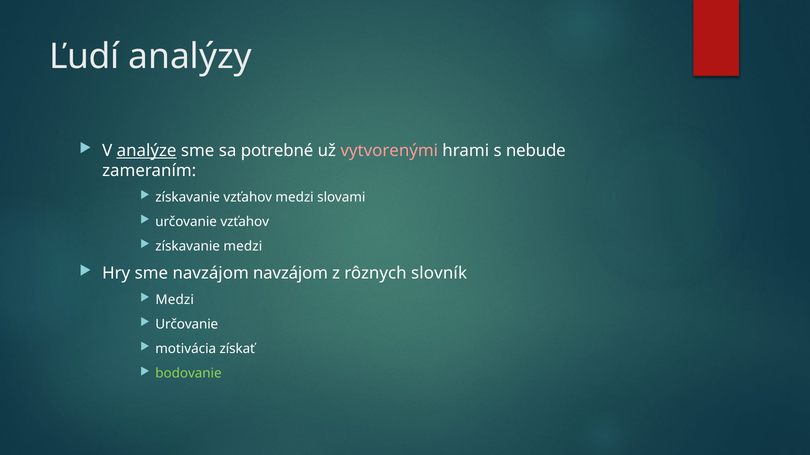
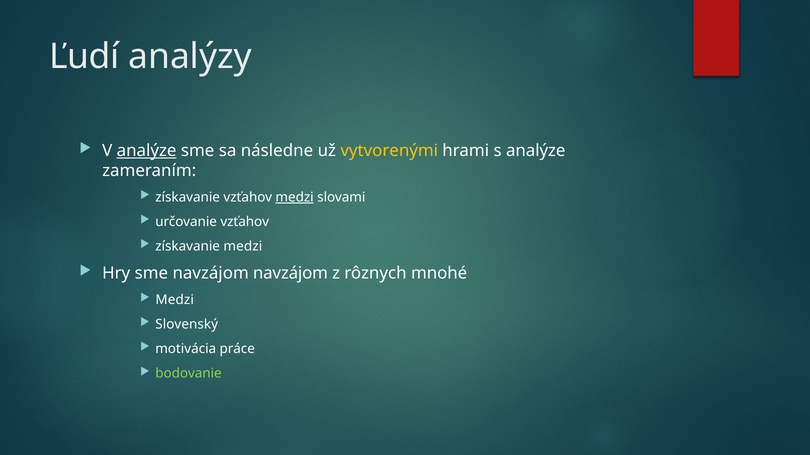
potrebné: potrebné -> následne (277, 151)
vytvorenými colour: pink -> yellow (389, 151)
s nebude: nebude -> analýze (536, 151)
medzi underline: none -> present (295, 197)
slovník: slovník -> mnohé (439, 274)
Určovanie: Určovanie -> Slovenský (187, 325)
získať: získať -> práce (237, 349)
